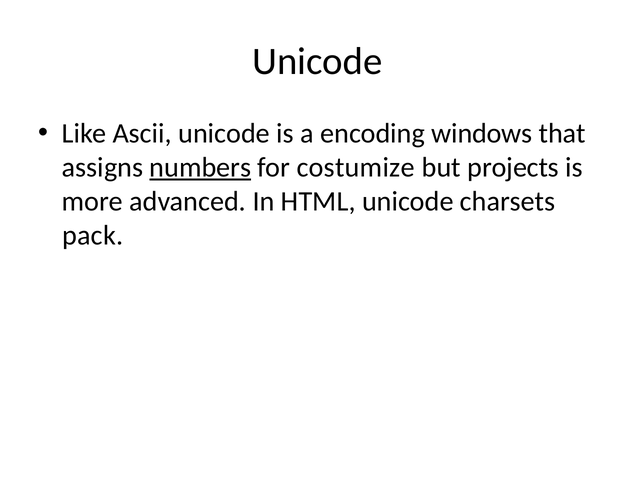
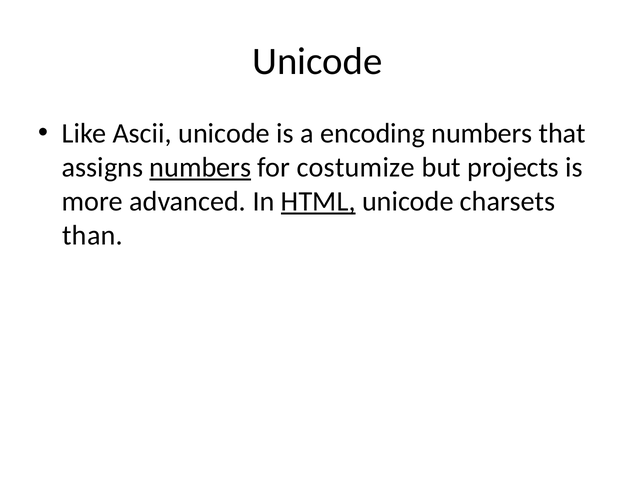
encoding windows: windows -> numbers (482, 133)
HTML underline: none -> present (318, 201)
pack: pack -> than (93, 235)
